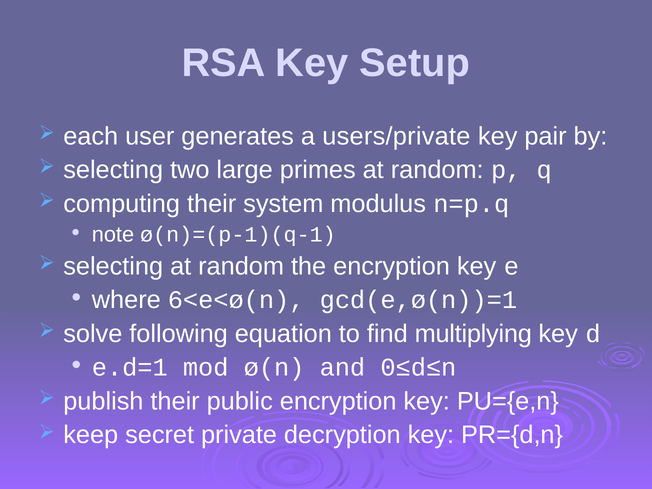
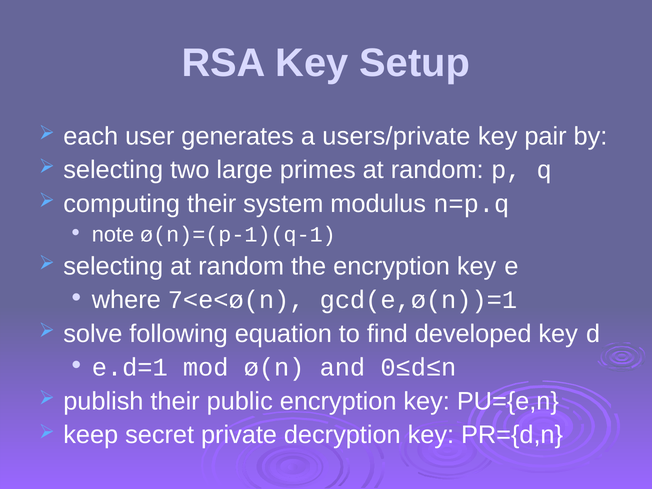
6<e<ø(n: 6<e<ø(n -> 7<e<ø(n (236, 300)
multiplying: multiplying -> developed (473, 334)
